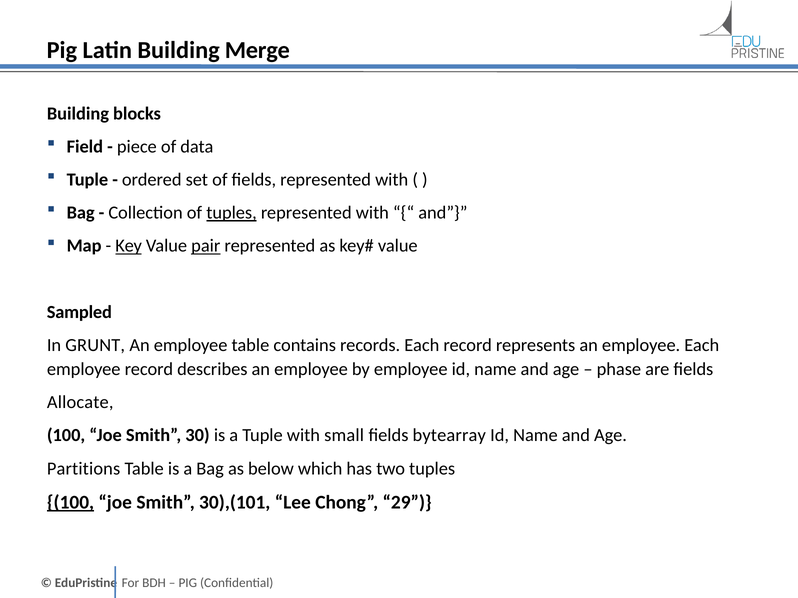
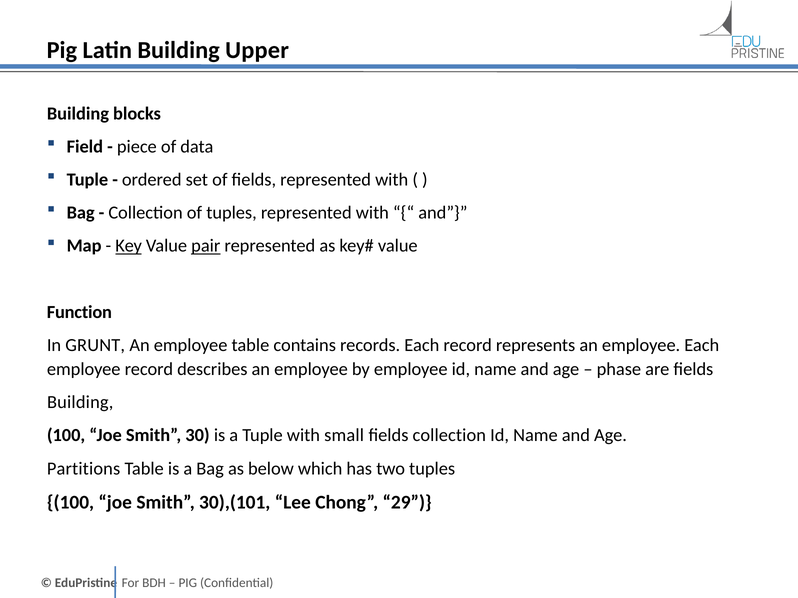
Merge: Merge -> Upper (257, 50)
tuples underline: present -> none (231, 213)
Sampled: Sampled -> Function (79, 312)
Allocate: Allocate -> Building (80, 403)
fields bytearray: bytearray -> collection (449, 436)
100 underline: present -> none (71, 503)
